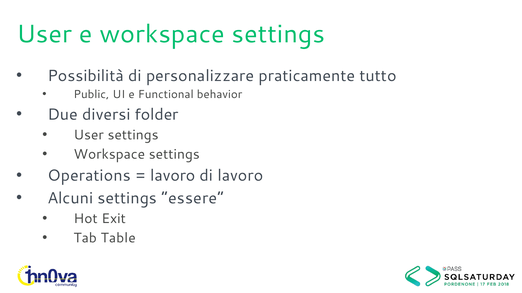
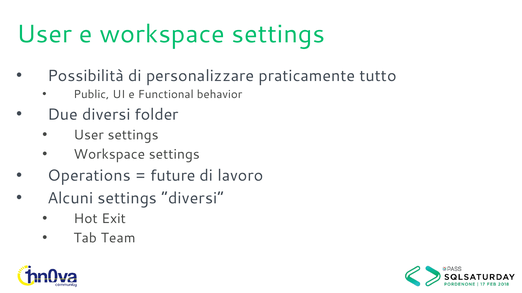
lavoro: lavoro -> future (173, 176)
settings essere: essere -> diversi (193, 199)
Table: Table -> Team (118, 238)
